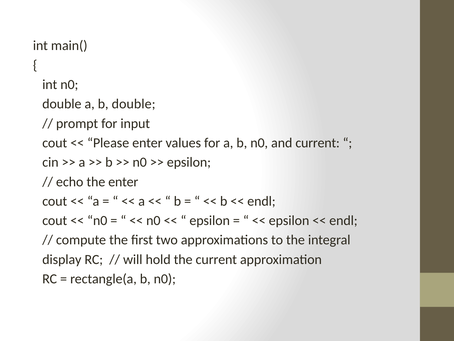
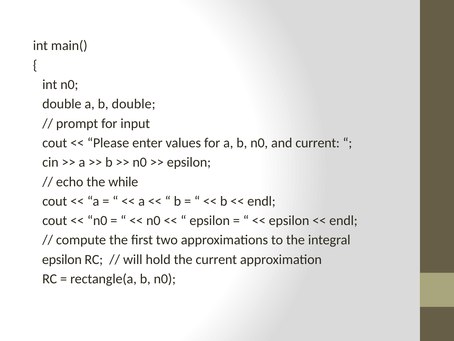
the enter: enter -> while (123, 181)
display: display -> epsilon (62, 259)
